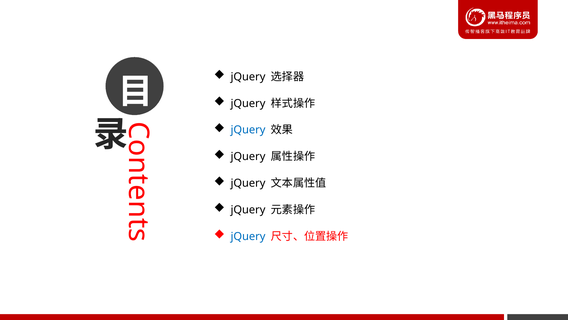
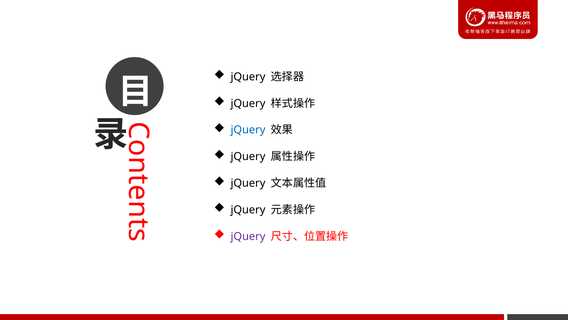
jQuery colour: blue -> purple (248, 236)
